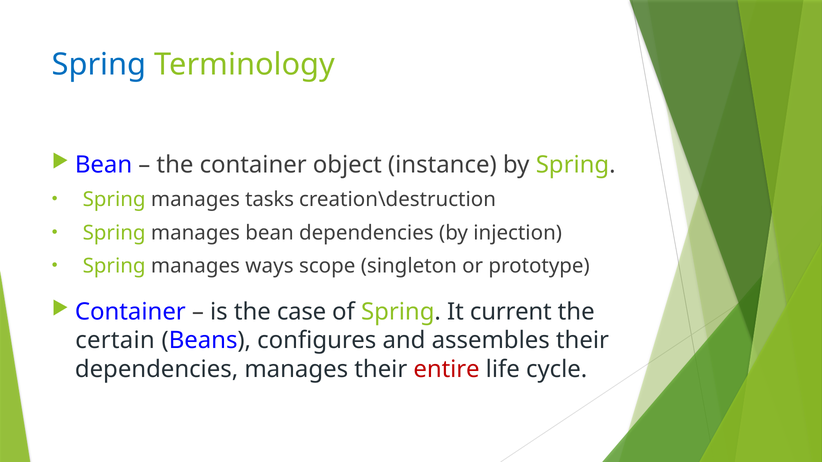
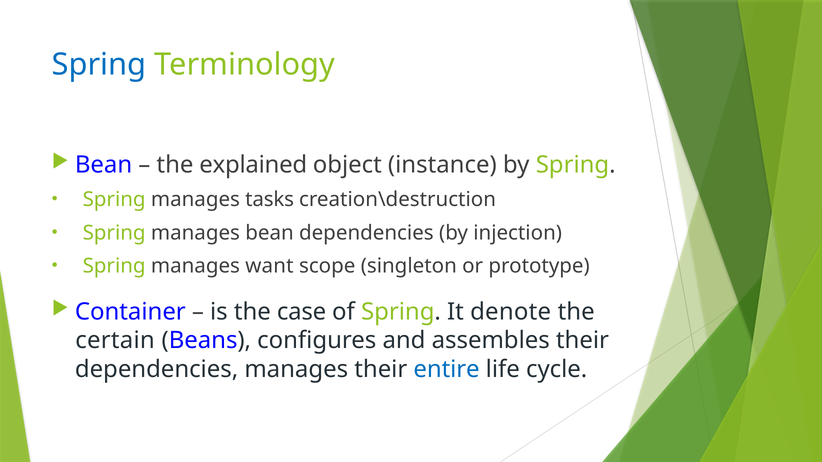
the container: container -> explained (253, 165)
ways: ways -> want (269, 266)
current: current -> denote (511, 312)
entire colour: red -> blue (447, 369)
